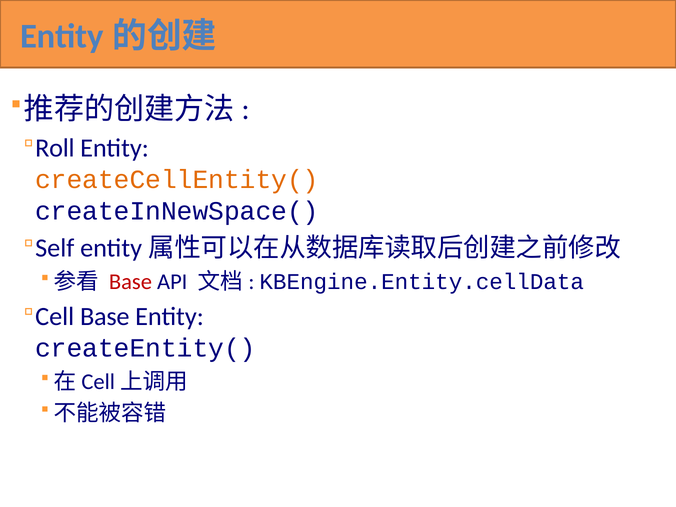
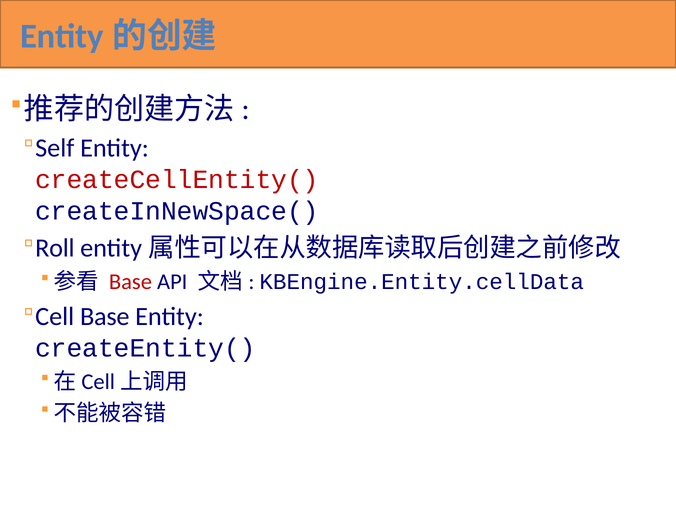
Roll: Roll -> Self (55, 148)
createCellEntity( colour: orange -> red (177, 180)
Self: Self -> Roll (55, 248)
